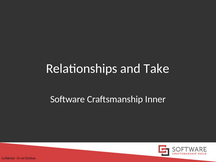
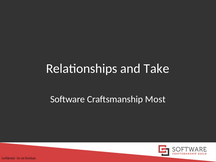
Inner: Inner -> Most (155, 99)
